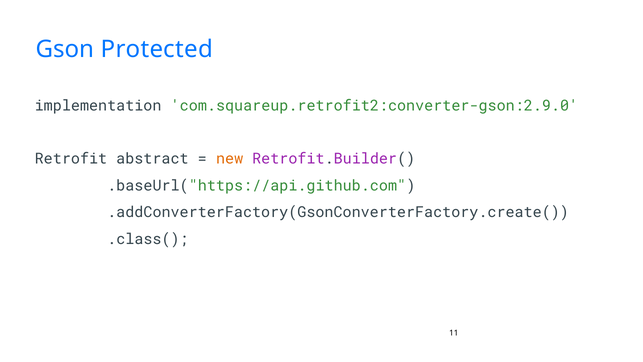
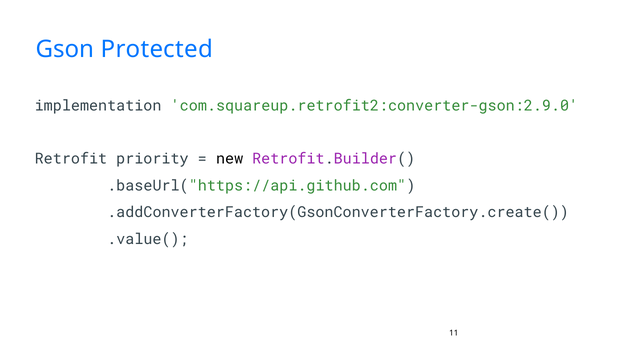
abstract: abstract -> priority (152, 159)
new colour: orange -> black (230, 159)
.class(: .class( -> .value( (148, 239)
